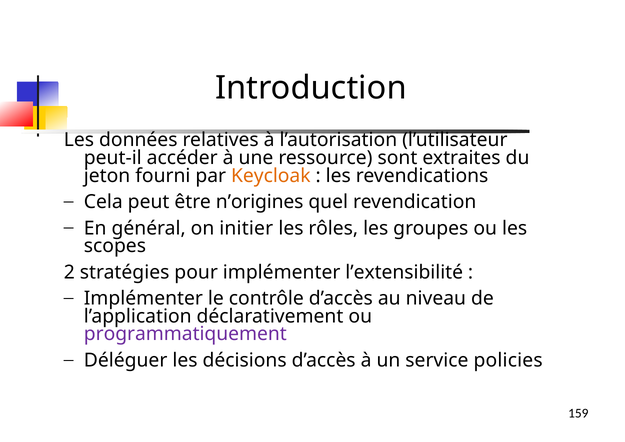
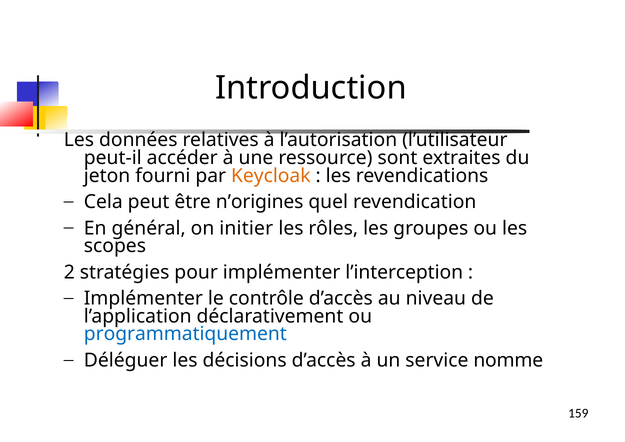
l’extensibilité: l’extensibilité -> l’interception (404, 272)
programmatiquement colour: purple -> blue (185, 334)
policies: policies -> nomme (508, 360)
